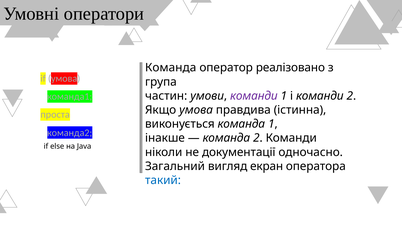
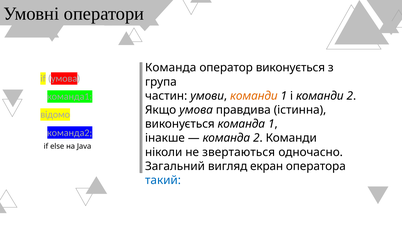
оператор реалізовано: реалізовано -> виконується (290, 68)
команди colour: purple -> orange (254, 96)
проста: проста -> відомо (55, 115)
документації: документації -> звертаються (239, 152)
